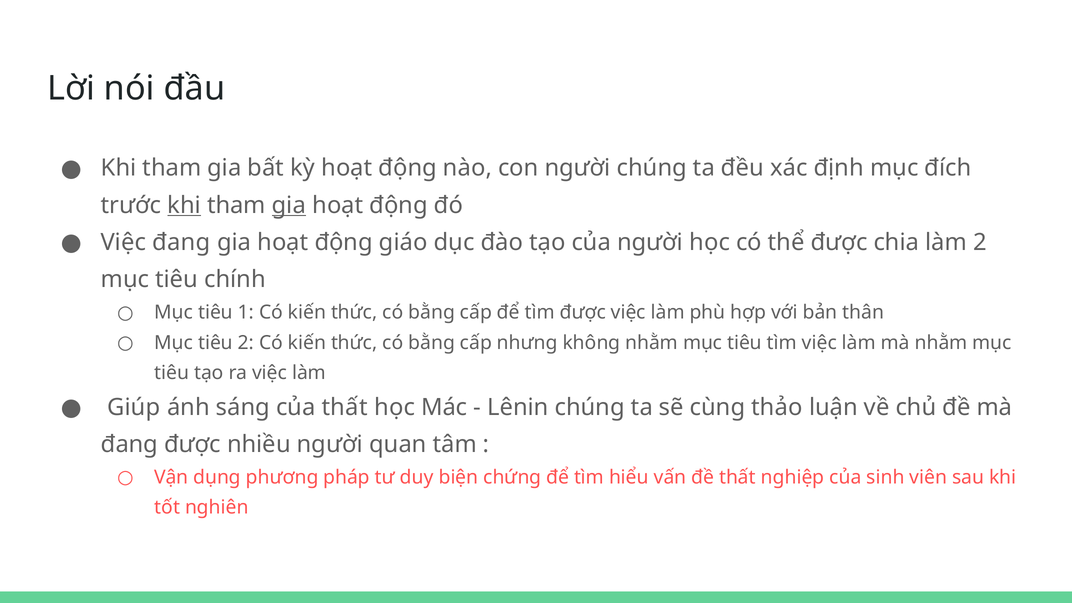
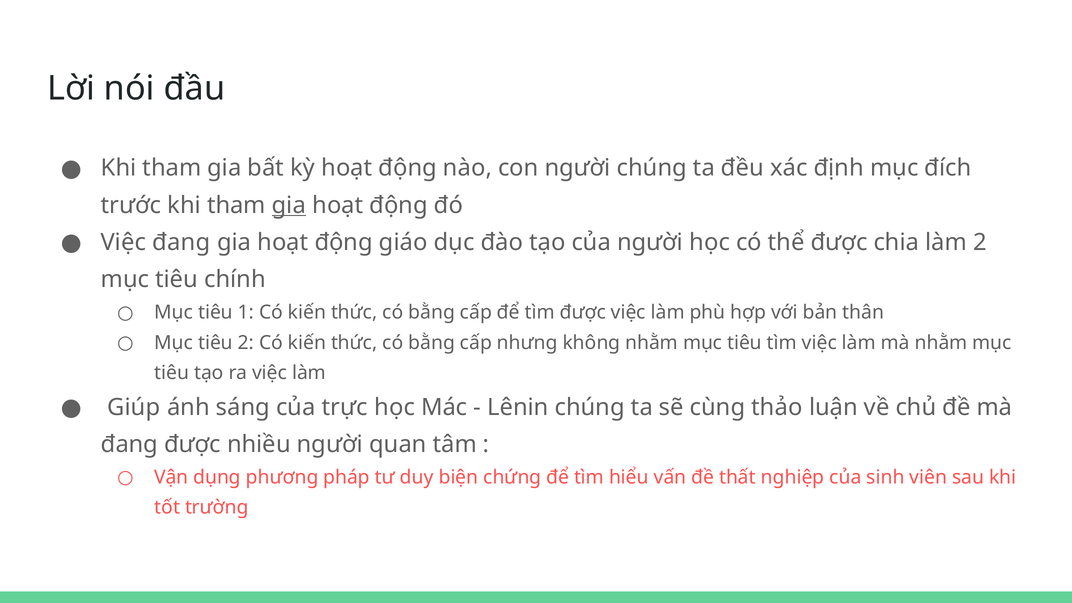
khi underline: present -> none (184, 205)
của thất: thất -> trực (345, 407)
nghiên: nghiên -> trường (217, 507)
